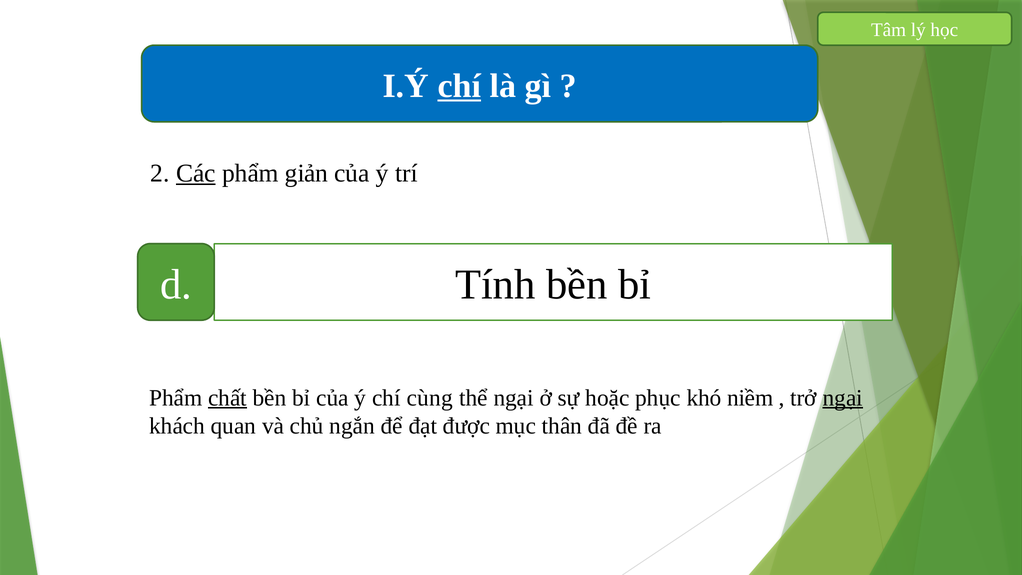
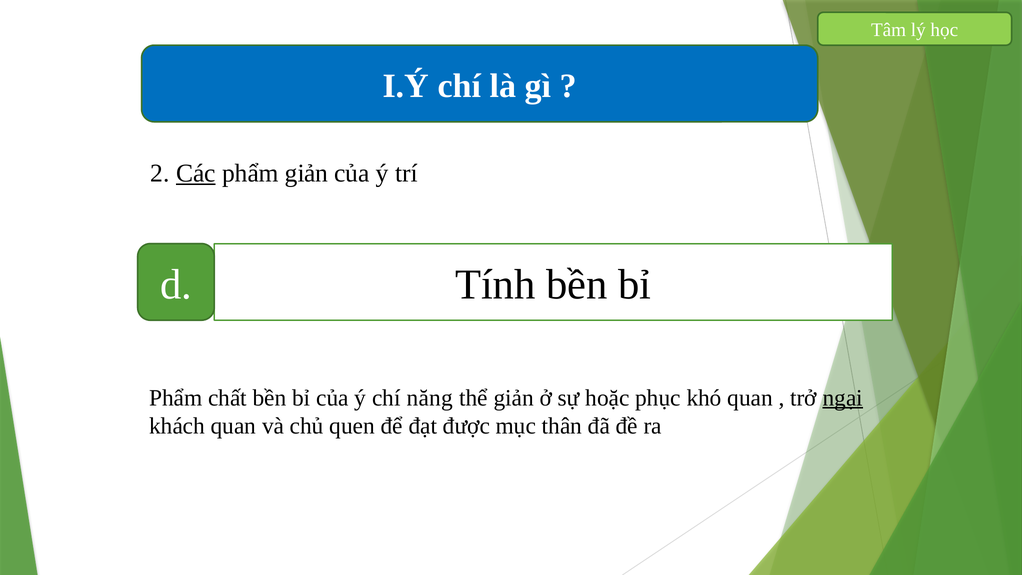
chí underline: present -> none (459, 86)
chất underline: present -> none (228, 398)
cùng: cùng -> năng (430, 398)
thể ngại: ngại -> giản (514, 398)
khó niềm: niềm -> quan (750, 398)
ngắn: ngắn -> quen (352, 426)
